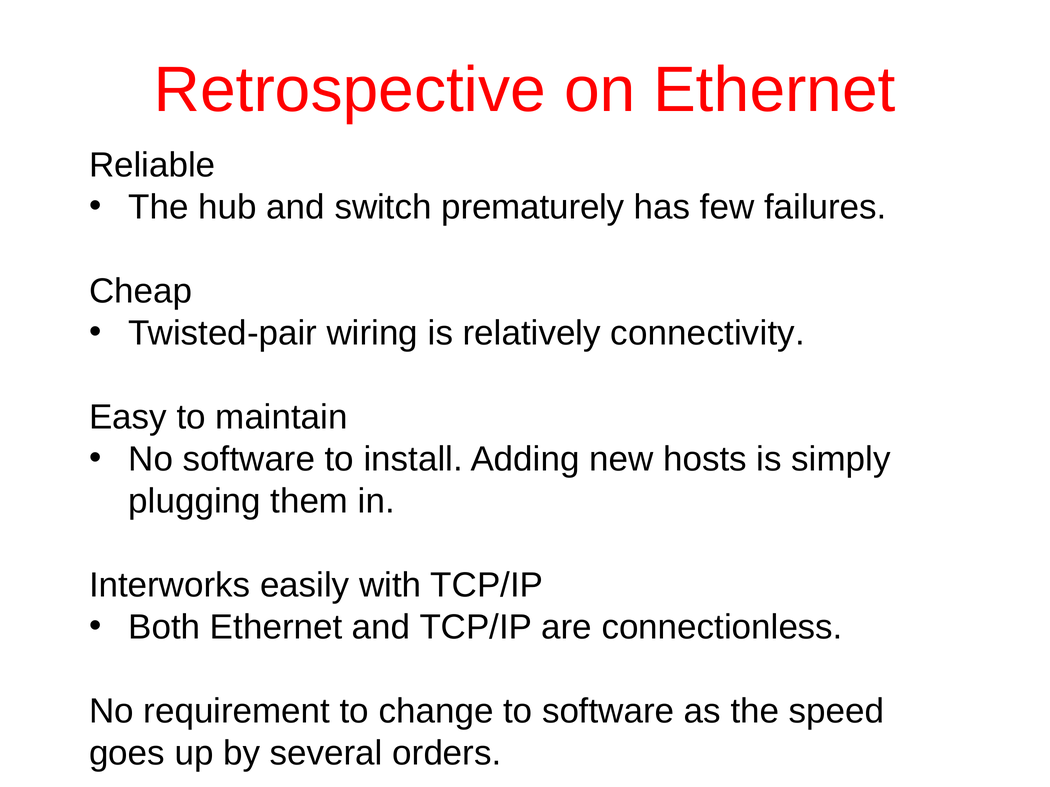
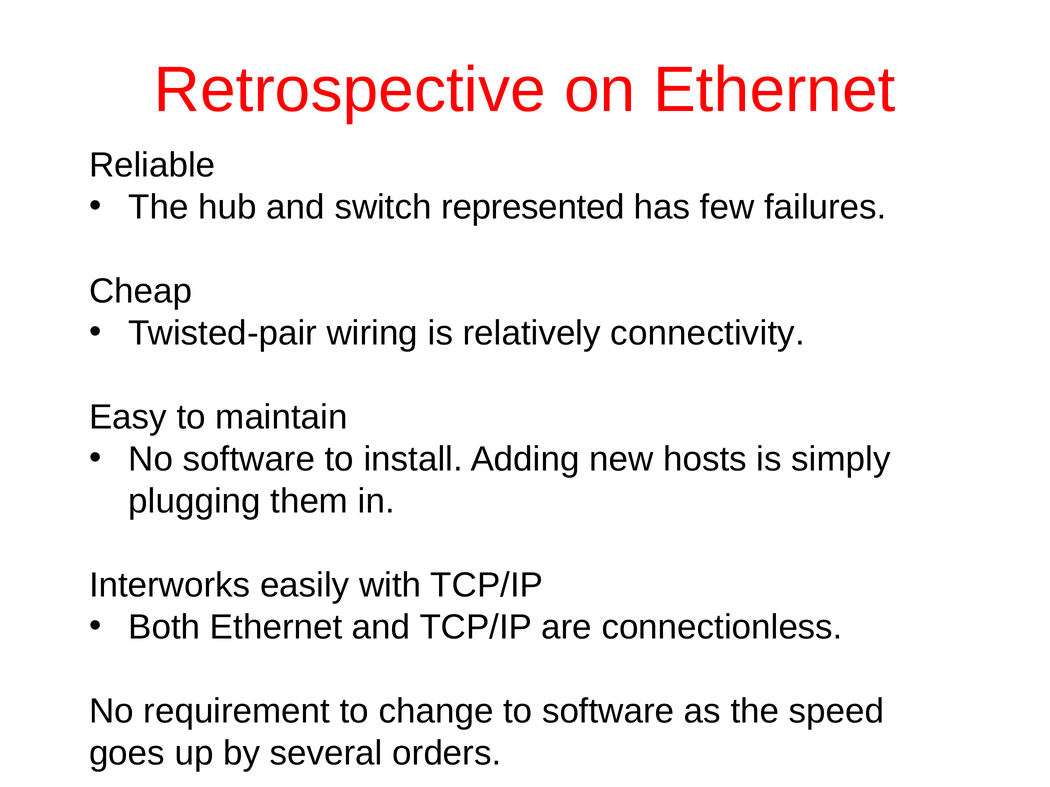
prematurely: prematurely -> represented (533, 207)
